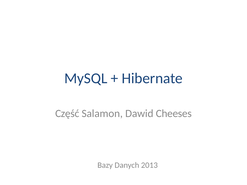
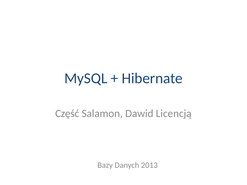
Cheeses: Cheeses -> Licencją (174, 114)
